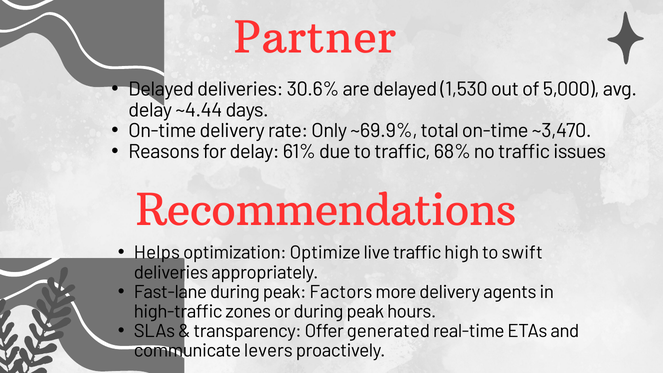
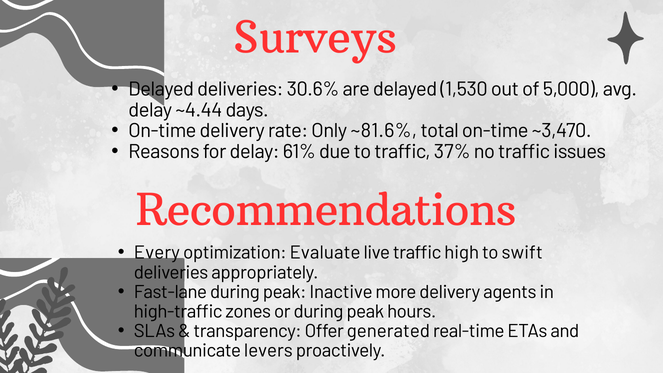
Partner: Partner -> Surveys (315, 38)
~69.9%: ~69.9% -> ~81.6% (384, 131)
68%: 68% -> 37% (452, 152)
Helps: Helps -> Every (157, 253)
Optimize: Optimize -> Evaluate (325, 253)
Factors: Factors -> Inactive (341, 292)
